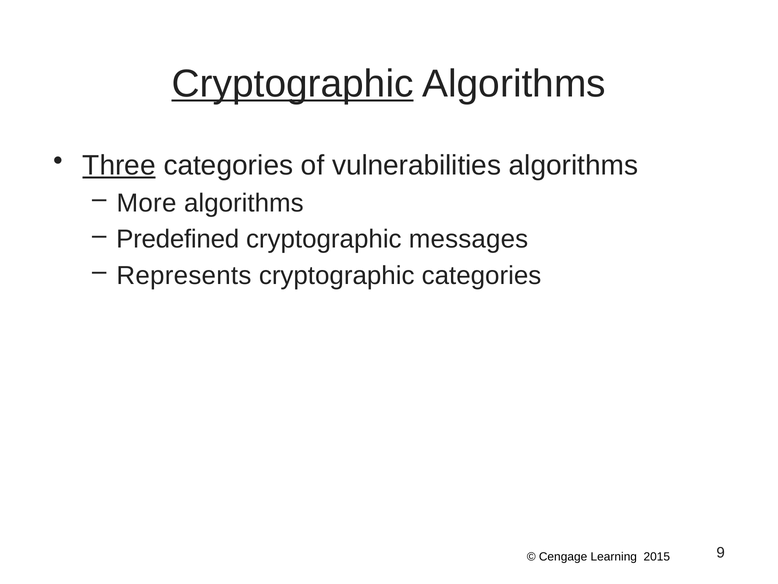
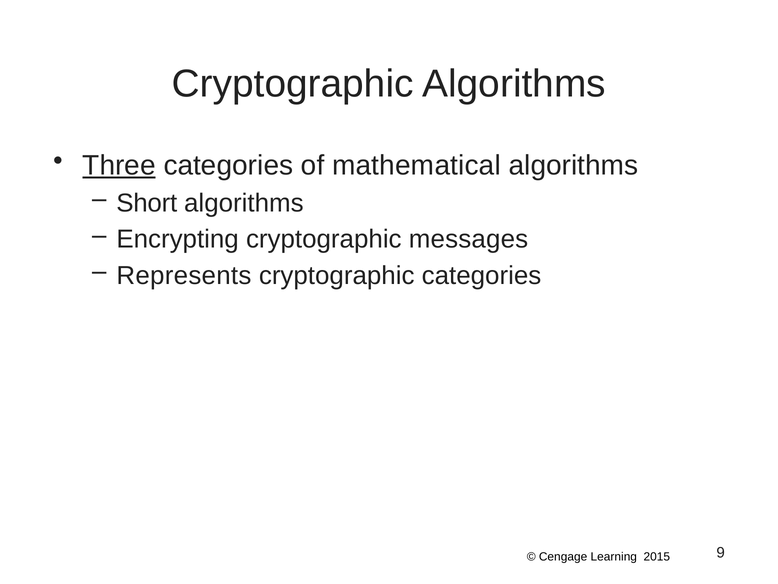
Cryptographic underline: present -> none (293, 84)
vulnerabilities: vulnerabilities -> mathematical (416, 165)
More: More -> Short (147, 203)
Predefined: Predefined -> Encrypting (178, 239)
